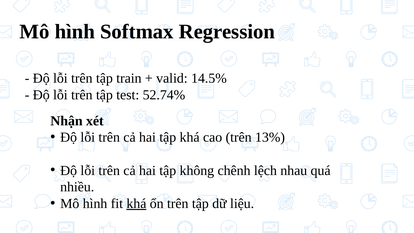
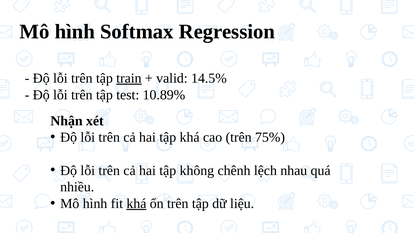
train underline: none -> present (129, 78)
52.74%: 52.74% -> 10.89% (164, 95)
13%: 13% -> 75% (270, 137)
